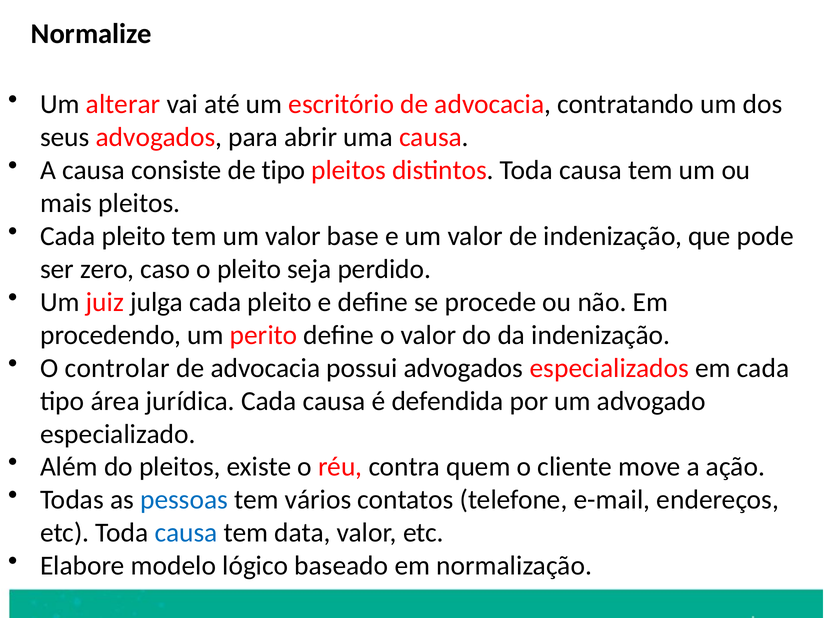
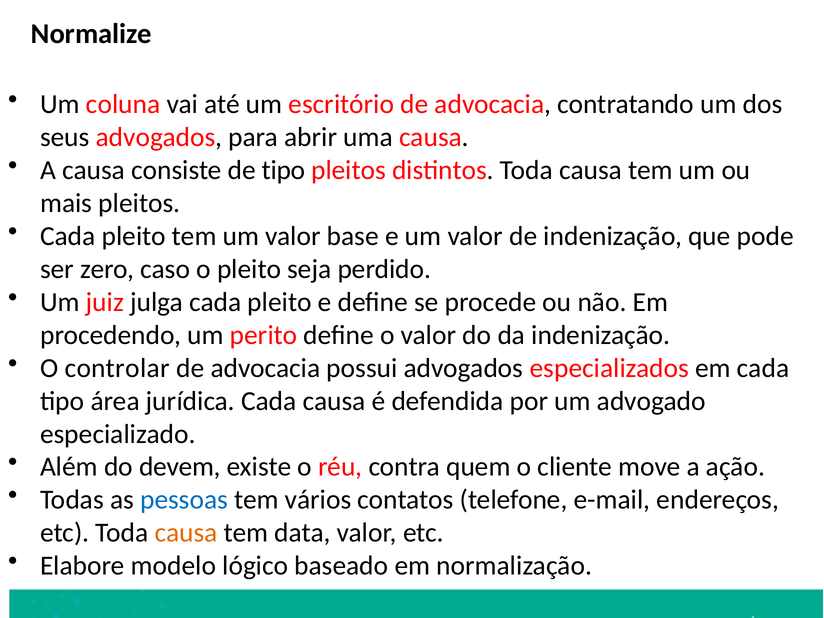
alterar: alterar -> coluna (123, 104)
do pleitos: pleitos -> devem (180, 467)
causa colour: blue -> orange (186, 533)
